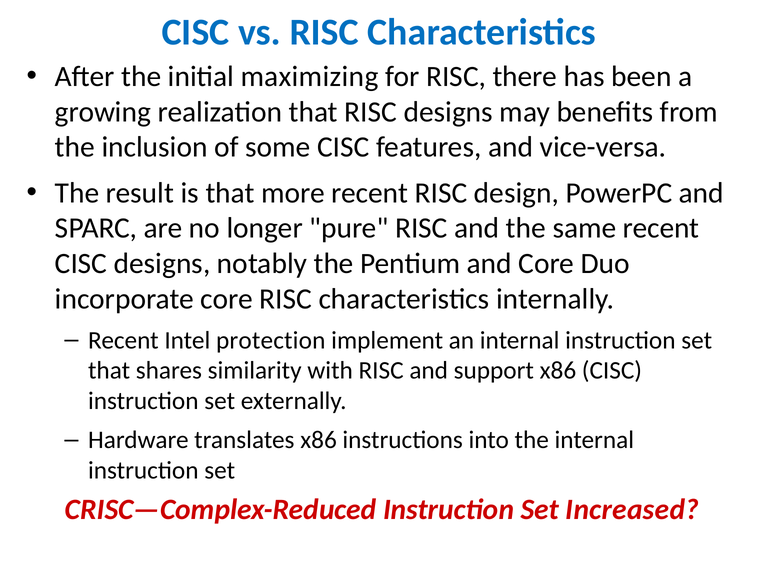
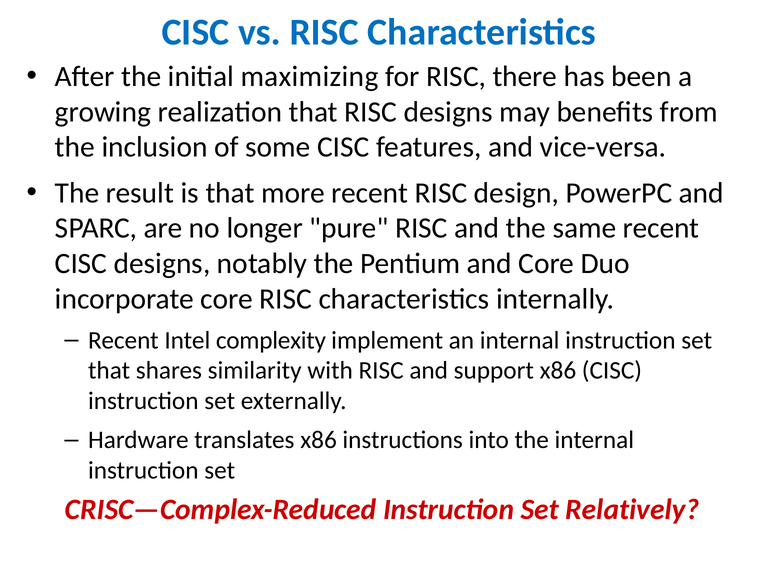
protection: protection -> complexity (271, 341)
Increased: Increased -> Relatively (632, 510)
